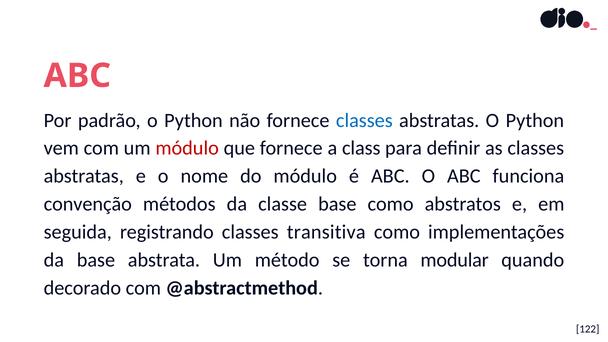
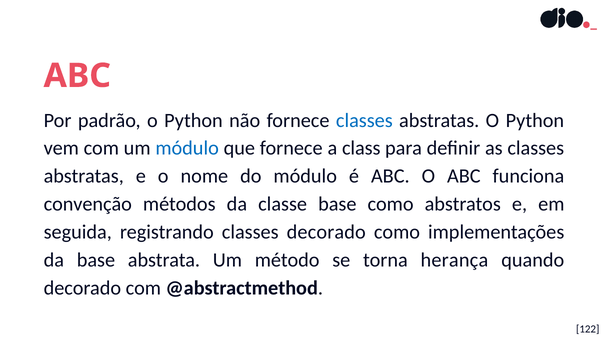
módulo colour: red -> blue (187, 148)
classes transitiva: transitiva -> decorado (326, 232)
modular: modular -> herança (454, 260)
